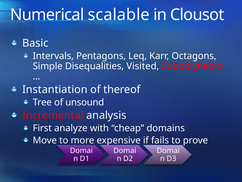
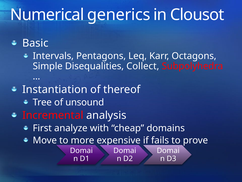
scalable: scalable -> generics (119, 15)
Visited: Visited -> Collect (143, 66)
